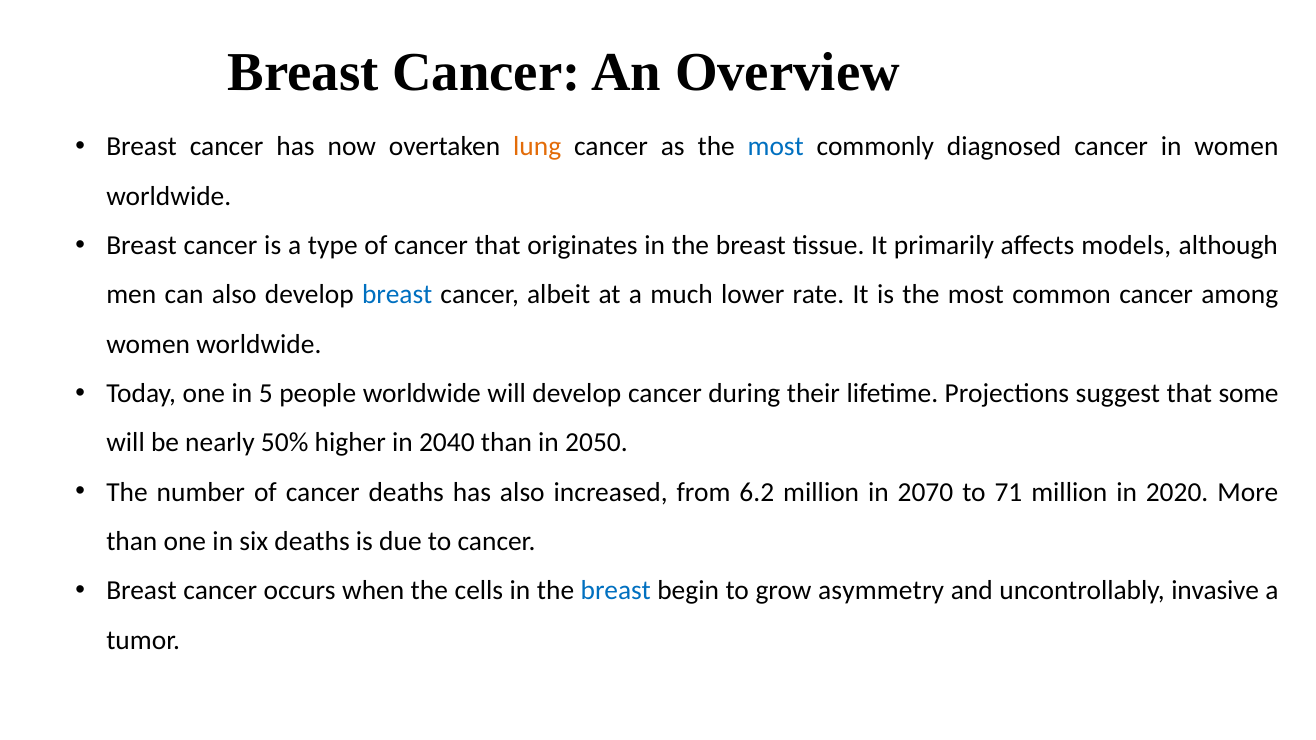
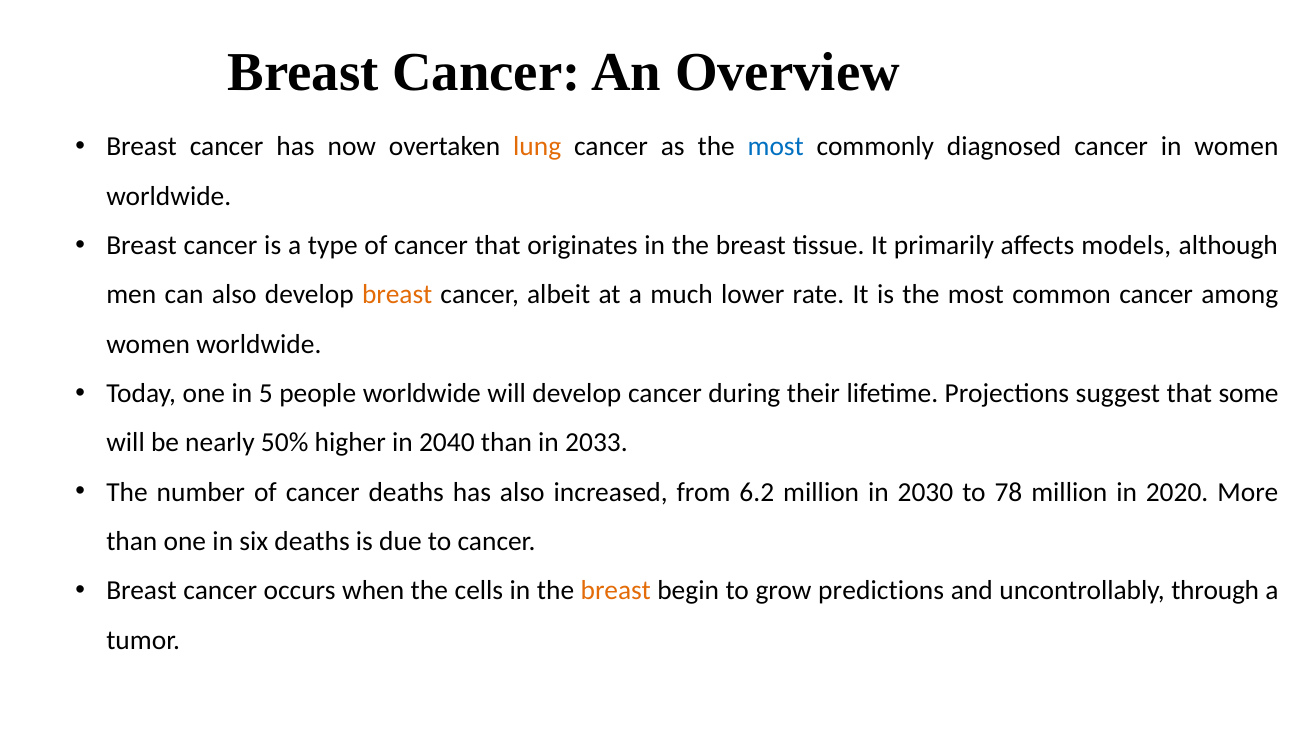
breast colour: blue -> orange (397, 295)
2050: 2050 -> 2033 (596, 443)
2070: 2070 -> 2030 (925, 492)
71: 71 -> 78 (1008, 492)
breast colour: blue -> orange (616, 591)
asymmetry: asymmetry -> predictions (881, 591)
invasive: invasive -> through (1215, 591)
